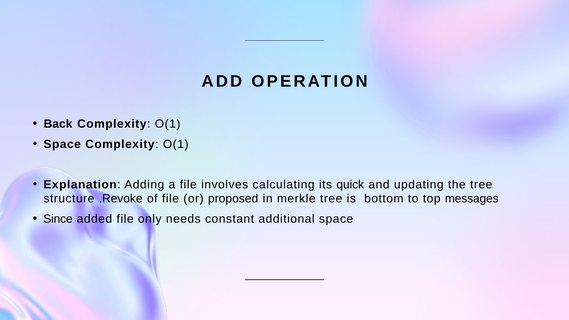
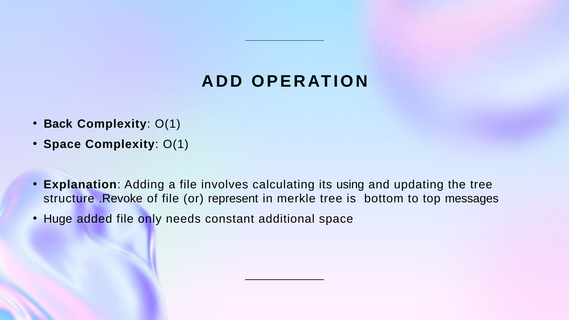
quick: quick -> using (350, 185)
proposed: proposed -> represent (233, 199)
Since: Since -> Huge (58, 219)
